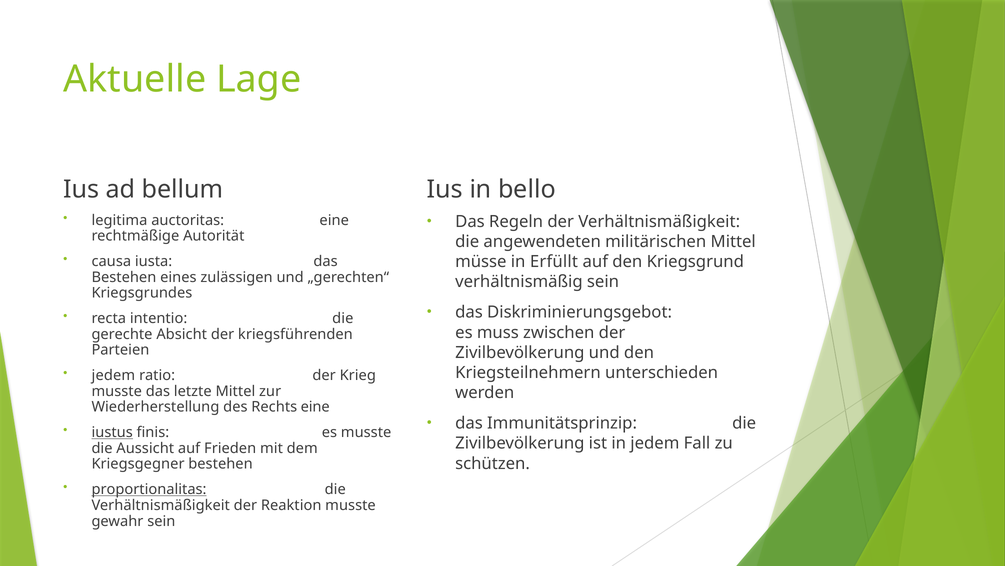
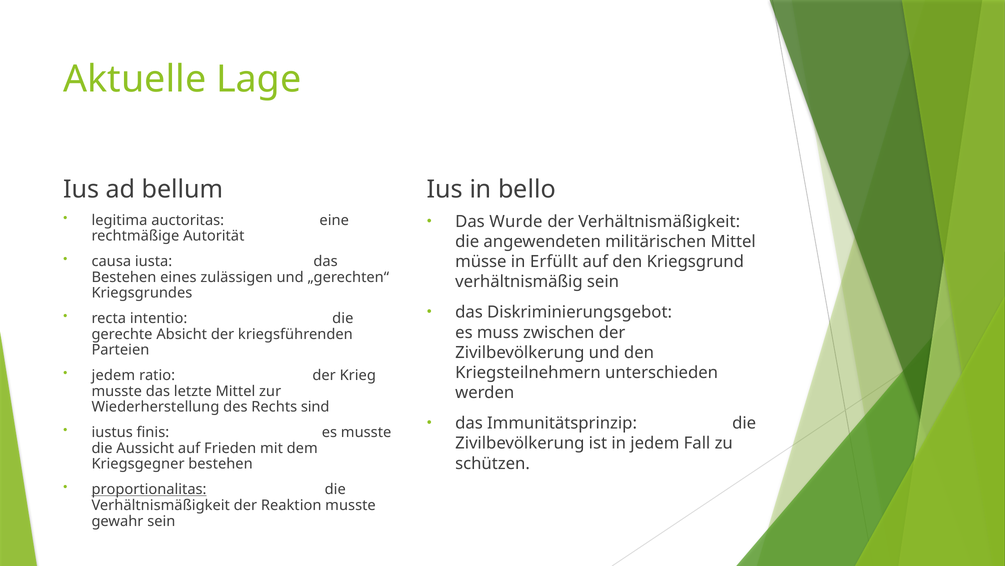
Regeln: Regeln -> Wurde (516, 221)
Rechts eine: eine -> sind (315, 407)
iustus underline: present -> none (112, 432)
